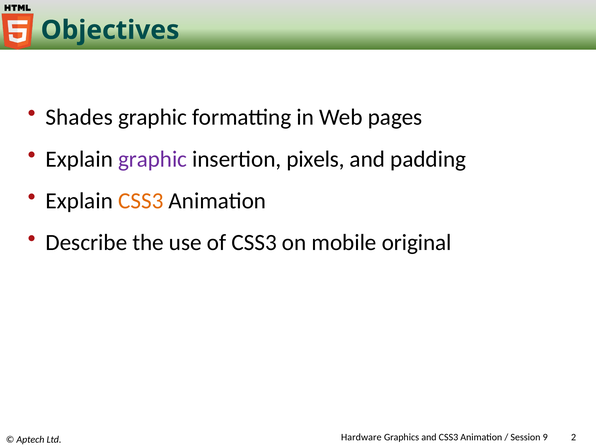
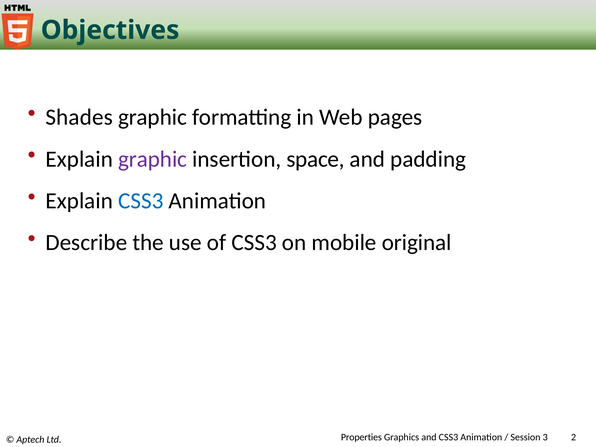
pixels: pixels -> space (316, 159)
CSS3 colour: orange -> blue (141, 201)
Hardware: Hardware -> Properties (361, 437)
9: 9 -> 3 (545, 437)
